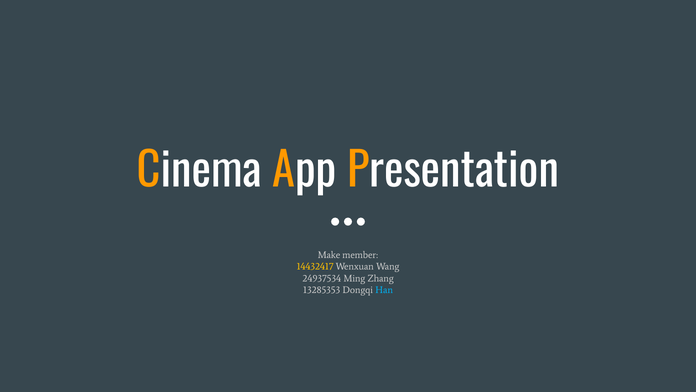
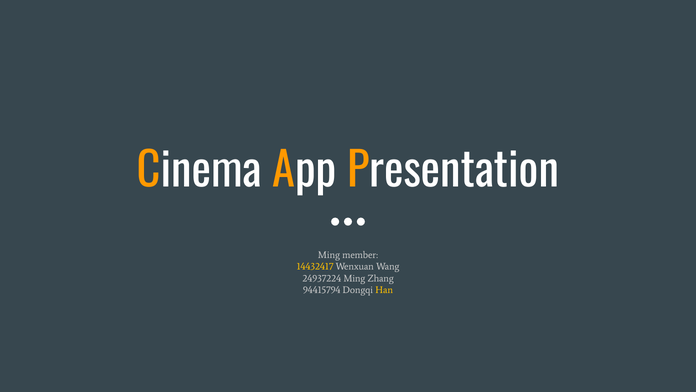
Make: Make -> Ming (329, 255)
24937534: 24937534 -> 24937224 (322, 278)
13285353: 13285353 -> 94415794 (322, 290)
Han colour: light blue -> yellow (384, 290)
